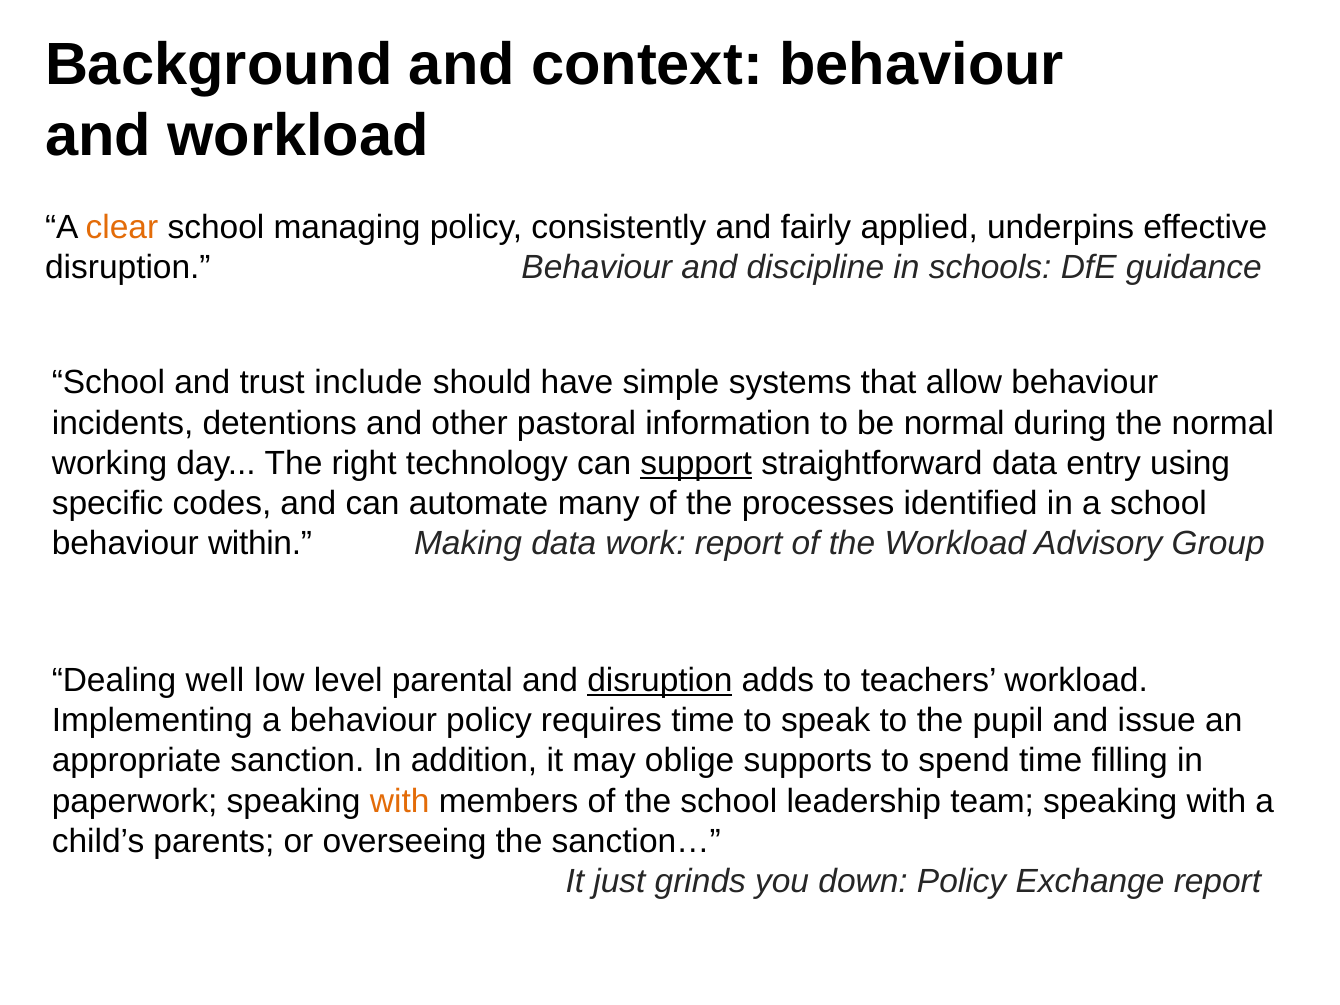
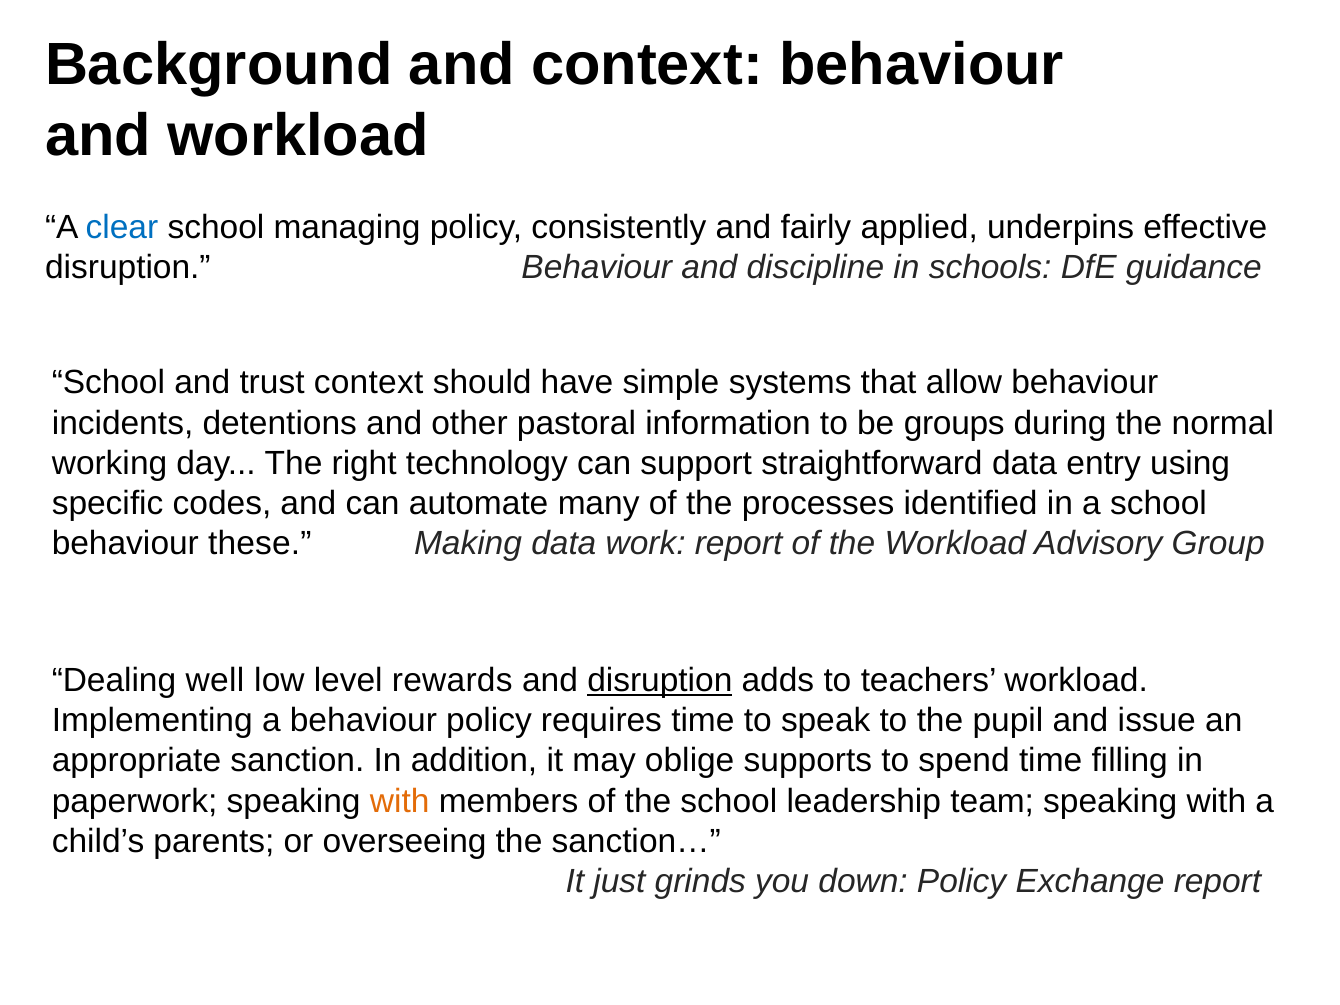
clear colour: orange -> blue (122, 228)
trust include: include -> context (369, 383)
be normal: normal -> groups (954, 423)
support underline: present -> none (696, 463)
within: within -> these (260, 544)
parental: parental -> rewards (452, 680)
